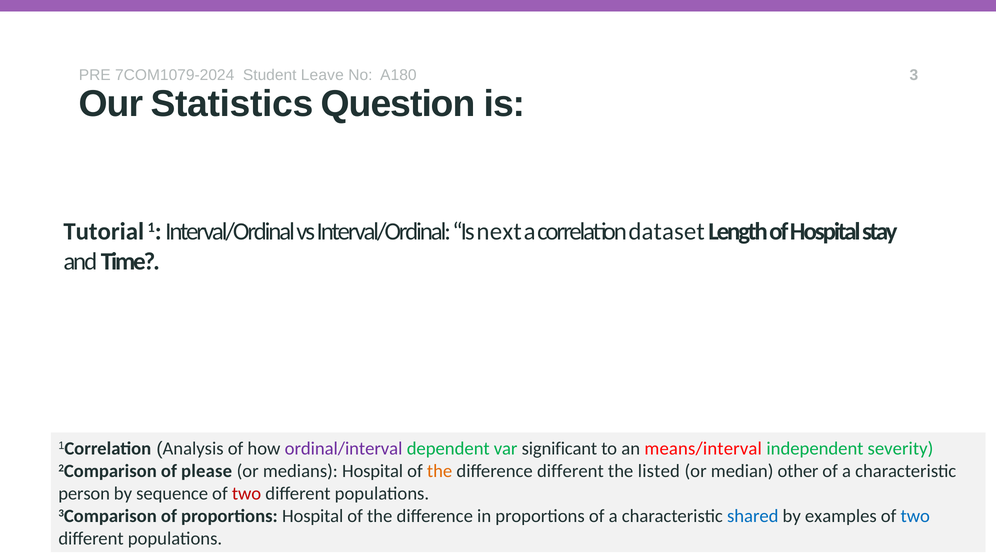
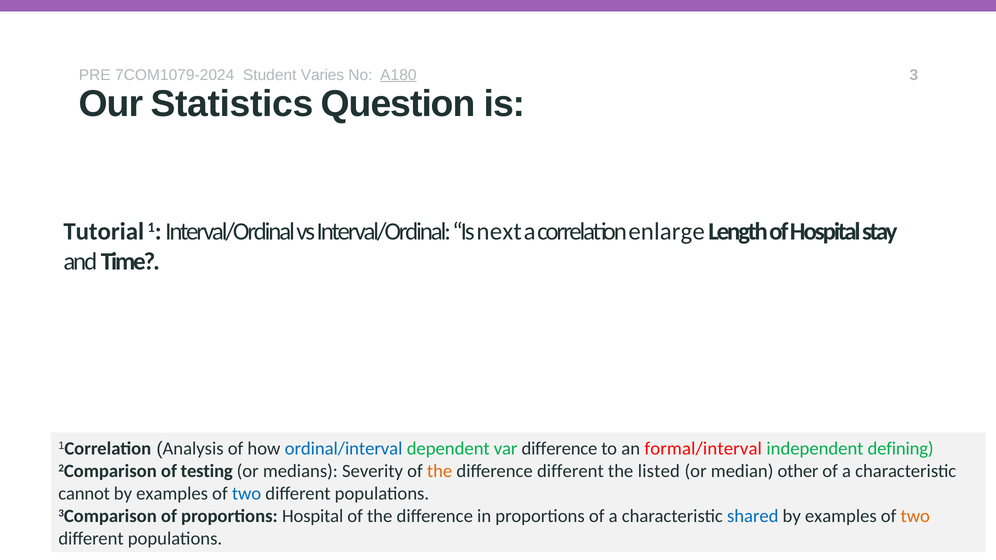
Leave: Leave -> Varies (322, 75)
A180 underline: none -> present (398, 75)
dataset: dataset -> enlarge (667, 232)
ordinal/interval colour: purple -> blue (344, 449)
var significant: significant -> difference (559, 449)
means/interval: means/interval -> formal/interval (703, 449)
severity: severity -> defining (901, 449)
please: please -> testing (207, 471)
medians Hospital: Hospital -> Severity (373, 471)
person: person -> cannot (84, 494)
sequence: sequence -> examples (172, 494)
two colour: red -> blue (247, 494)
two colour: blue -> orange (915, 516)
